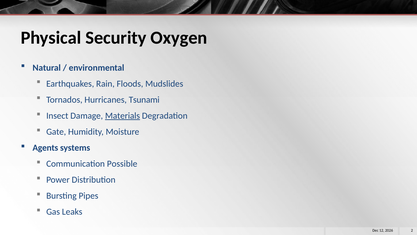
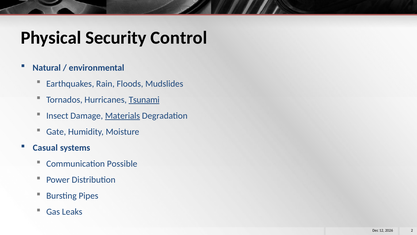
Oxygen: Oxygen -> Control (179, 38)
Tsunami underline: none -> present (144, 100)
Agents: Agents -> Casual (45, 148)
